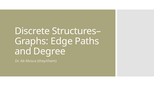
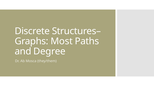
Edge: Edge -> Most (62, 42)
